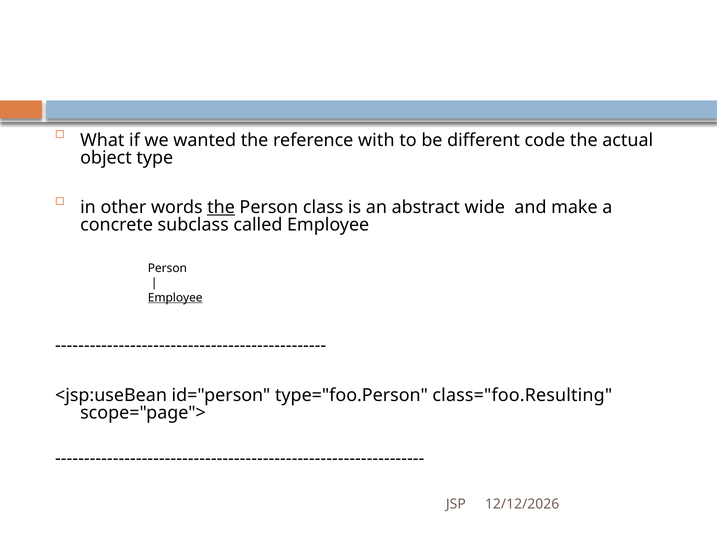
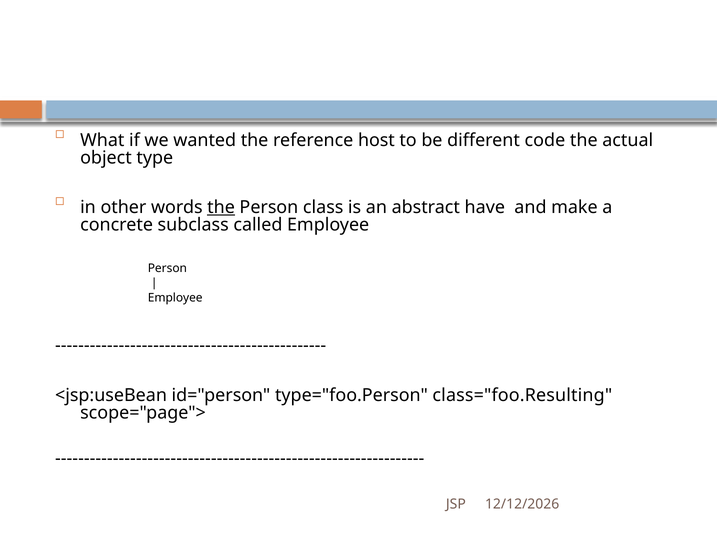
with: with -> host (376, 140)
wide: wide -> have (485, 207)
Employee underline: present -> none (175, 298)
